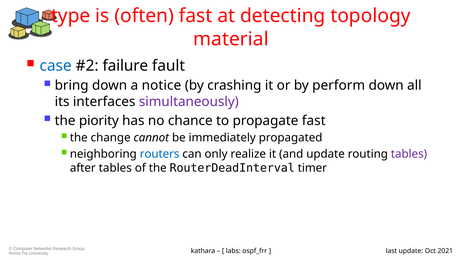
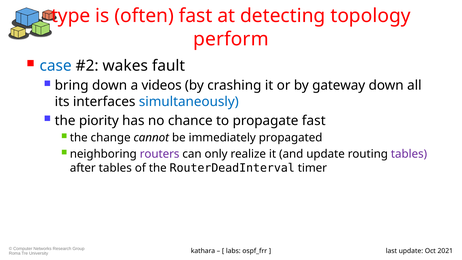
material: material -> perform (231, 39)
failure: failure -> wakes (125, 66)
notice: notice -> videos (162, 85)
perform: perform -> gateway (339, 85)
simultaneously colour: purple -> blue (189, 102)
routers colour: blue -> purple (160, 154)
